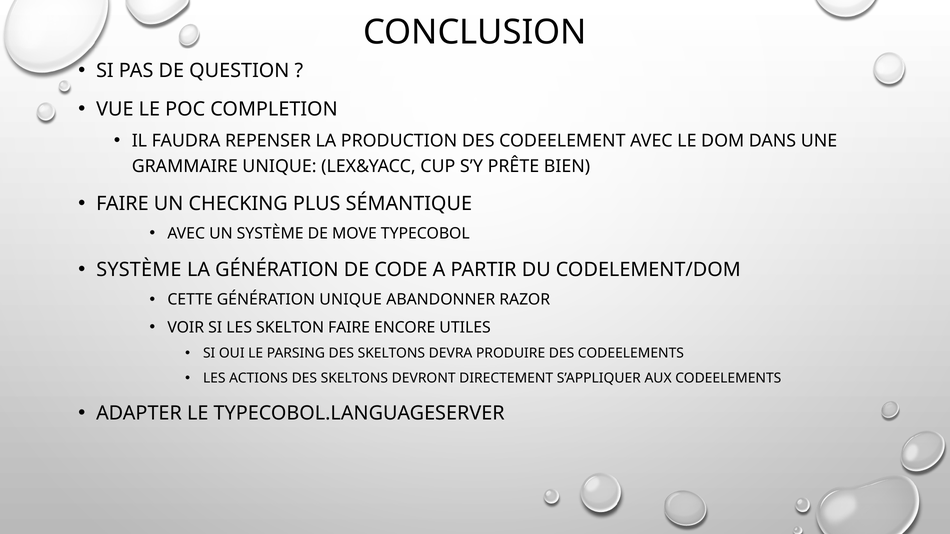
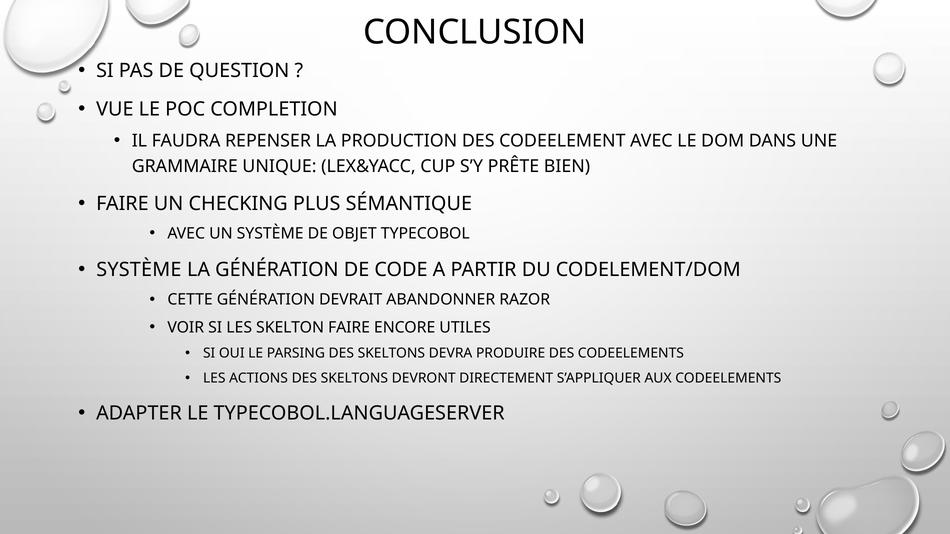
MOVE: MOVE -> OBJET (354, 234)
GÉNÉRATION UNIQUE: UNIQUE -> DEVRAIT (351, 300)
